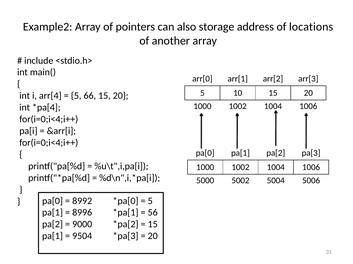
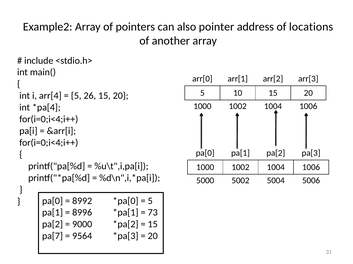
storage: storage -> pointer (216, 27)
66: 66 -> 26 (90, 96)
56: 56 -> 73 (153, 213)
pa[1: pa[1 -> pa[7 (52, 237)
9504: 9504 -> 9564 (82, 237)
